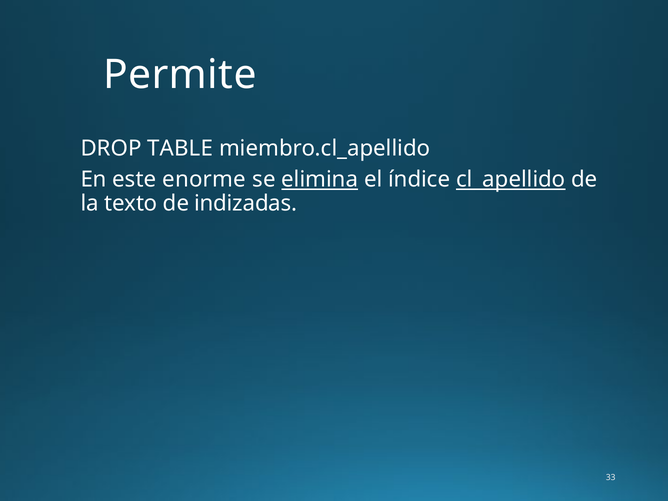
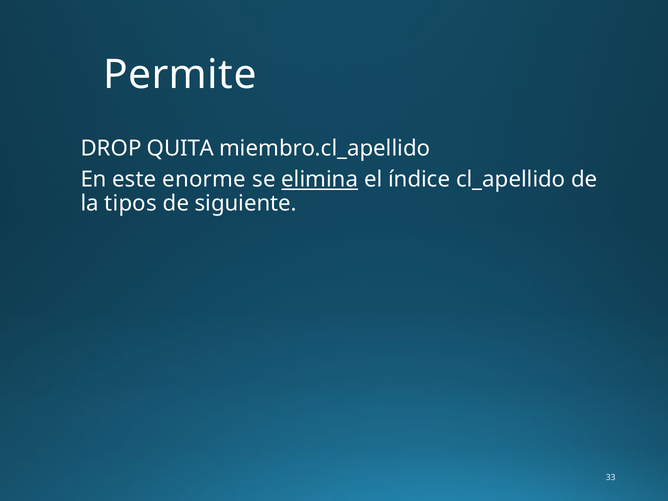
TABLE: TABLE -> QUITA (180, 149)
cl_apellido underline: present -> none (511, 180)
texto: texto -> tipos (131, 204)
indizadas: indizadas -> siguiente (246, 204)
